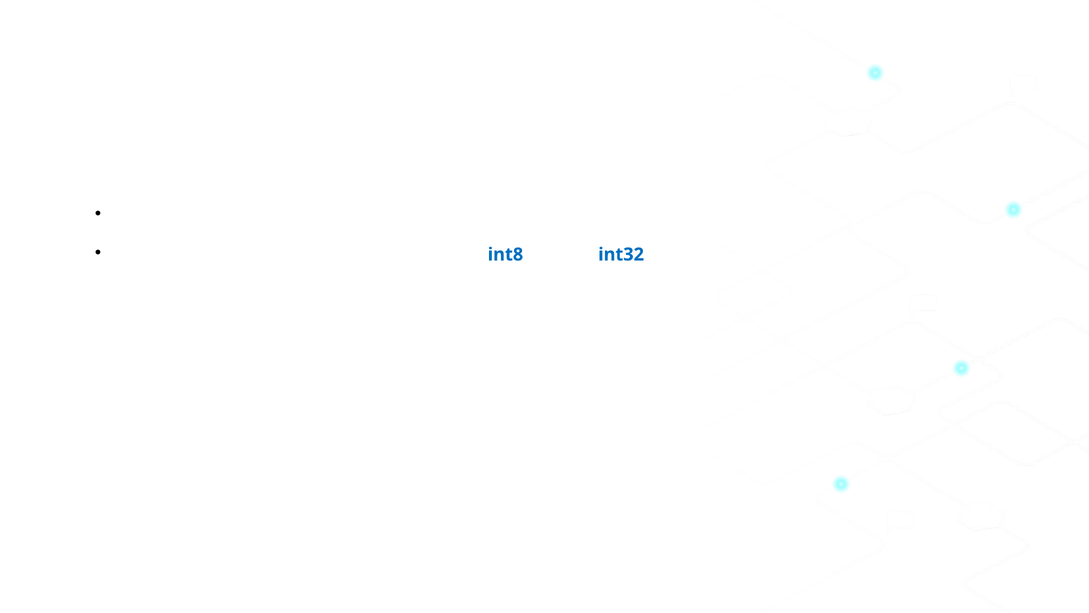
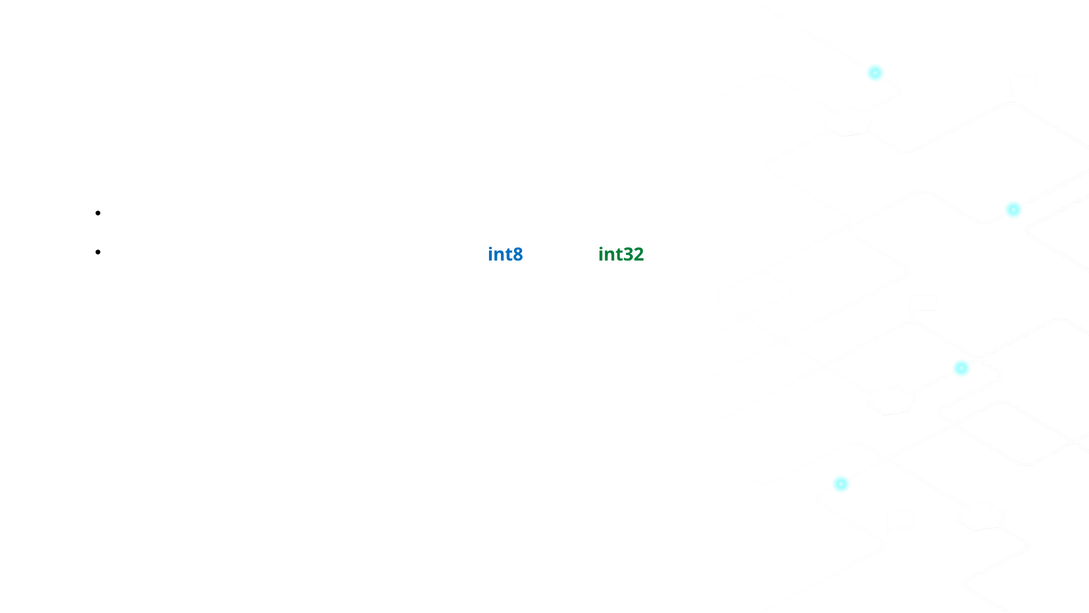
int32 colour: blue -> green (621, 254)
